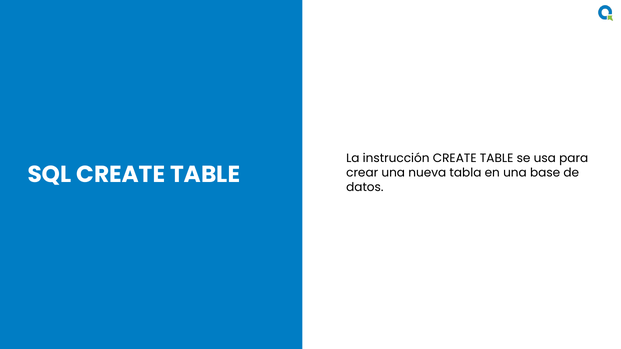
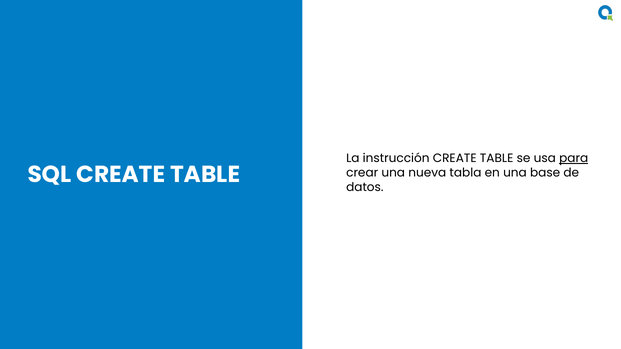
para underline: none -> present (574, 158)
